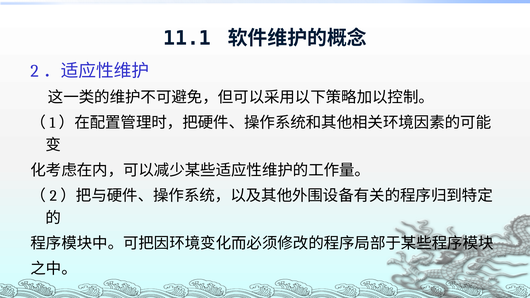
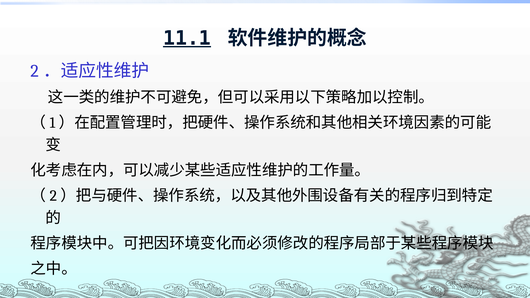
11.1 underline: none -> present (187, 38)
